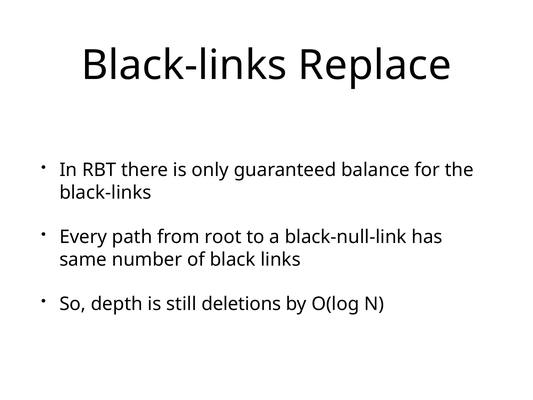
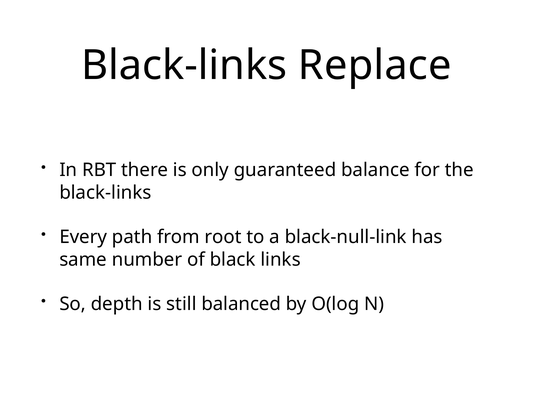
deletions: deletions -> balanced (241, 304)
